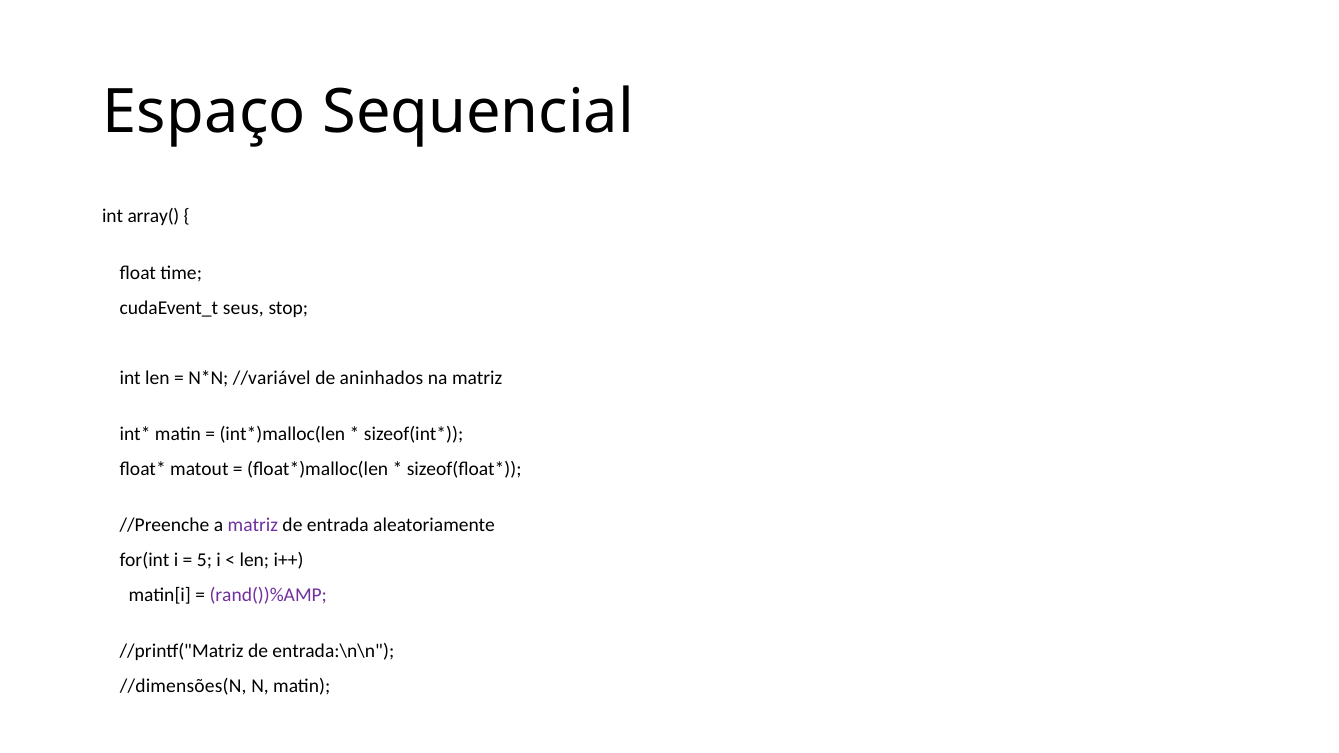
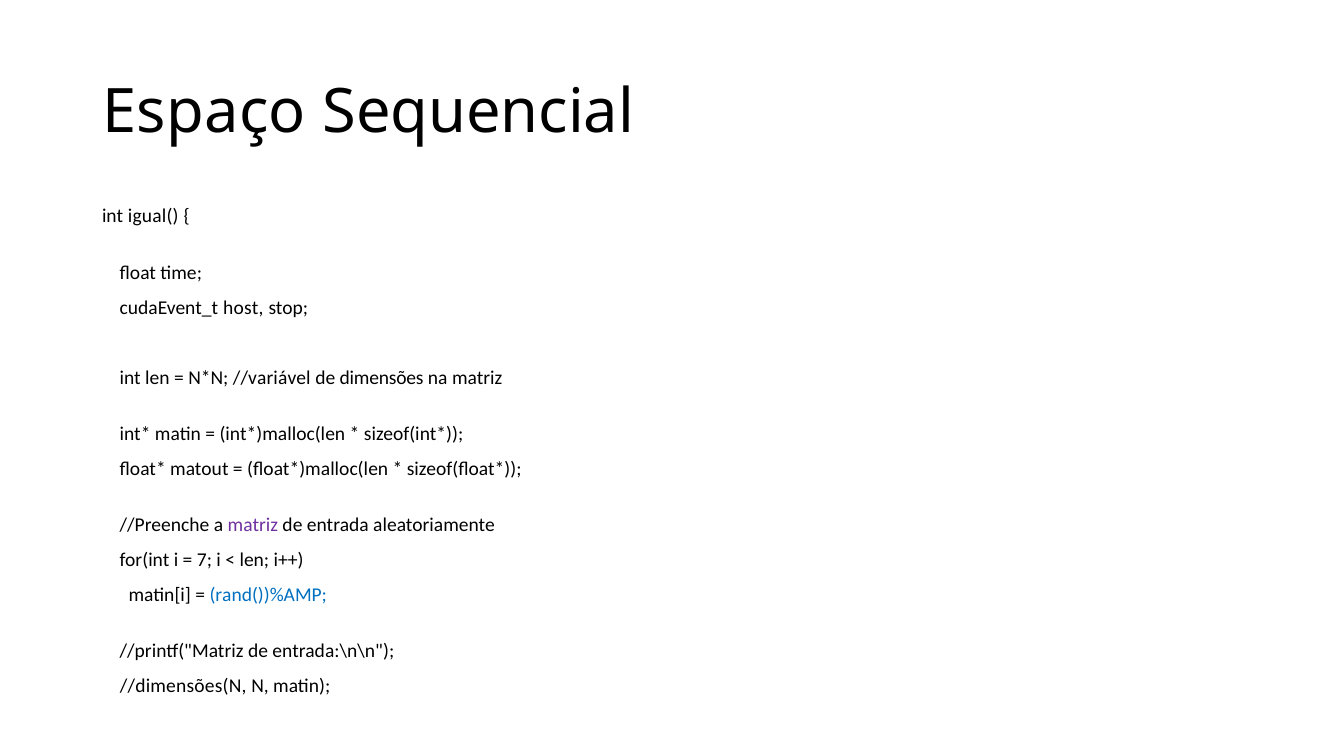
array(: array( -> igual( (153, 216)
seus: seus -> host (243, 308)
aninhados: aninhados -> dimensões (382, 378)
5: 5 -> 7 (204, 560)
rand())%AMP colour: purple -> blue (268, 595)
